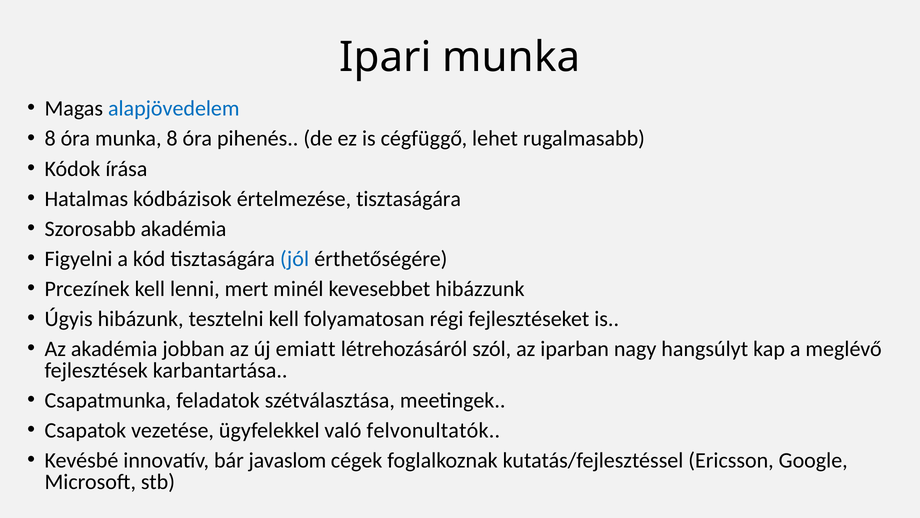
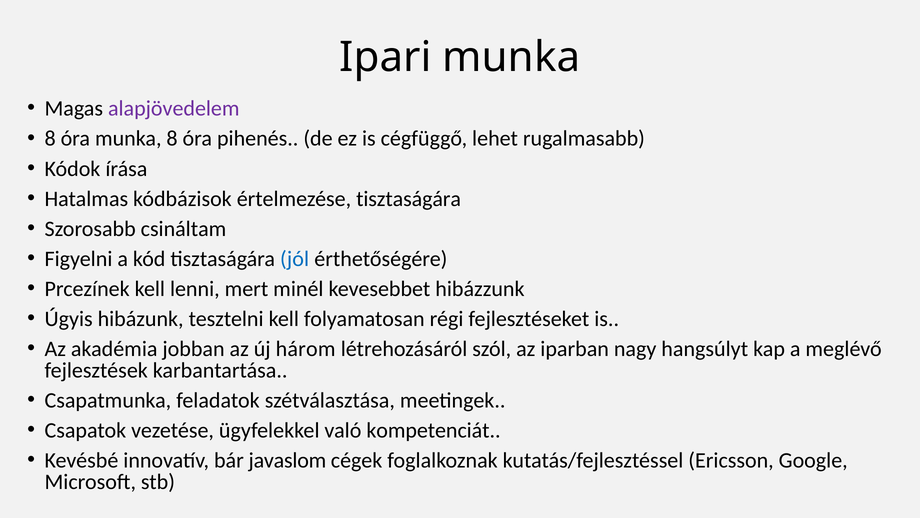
alapjövedelem colour: blue -> purple (174, 109)
Szorosabb akadémia: akadémia -> csináltam (183, 229)
emiatt: emiatt -> három (306, 349)
felvonultatók: felvonultatók -> kompetenciát (433, 430)
